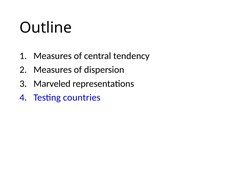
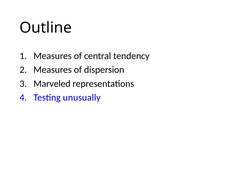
countries: countries -> unusually (82, 98)
